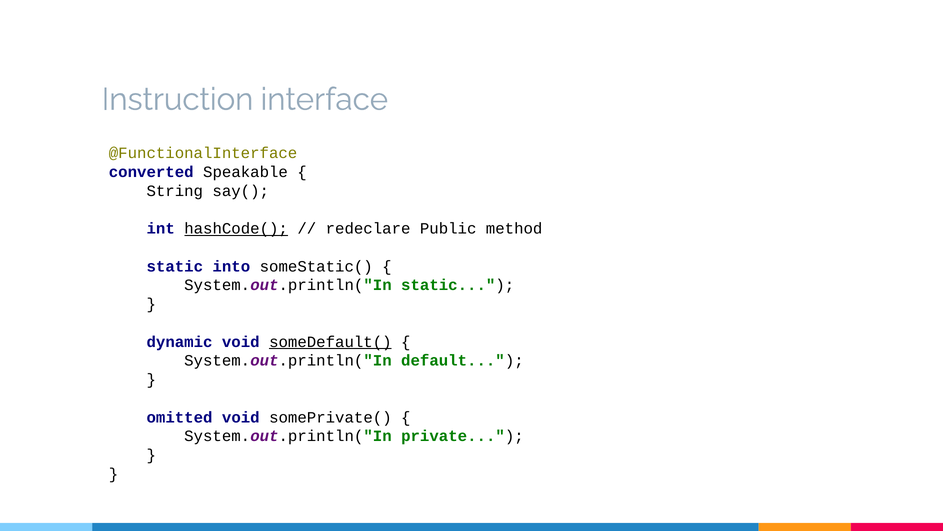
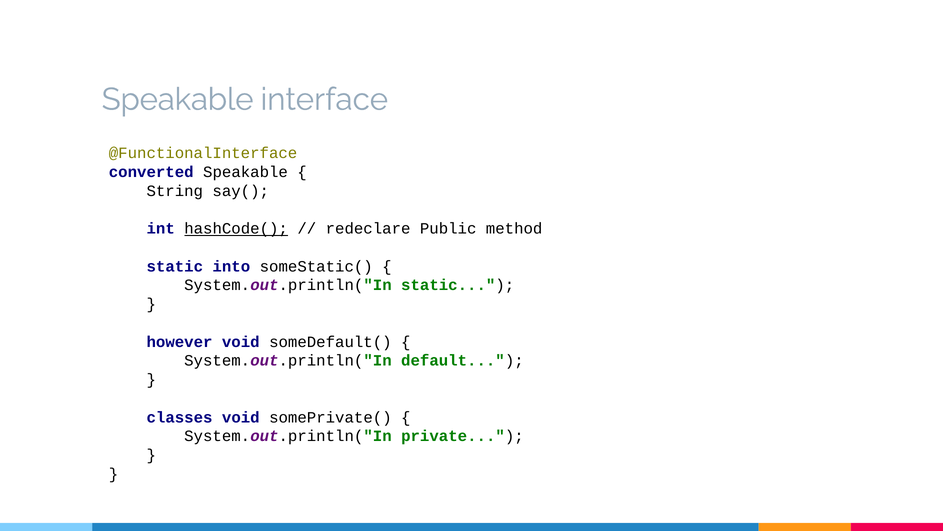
Instruction: Instruction -> Speakable (178, 99)
dynamic: dynamic -> however (180, 342)
someDefault( underline: present -> none (330, 342)
omitted: omitted -> classes (180, 417)
